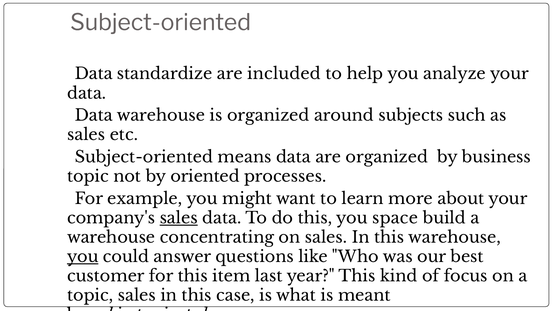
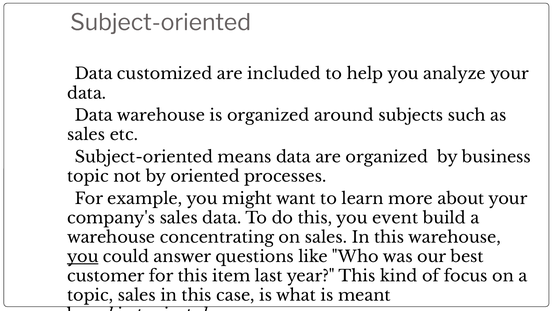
standardize: standardize -> customized (165, 74)
sales underline: present -> none (179, 218)
space: space -> event (395, 218)
